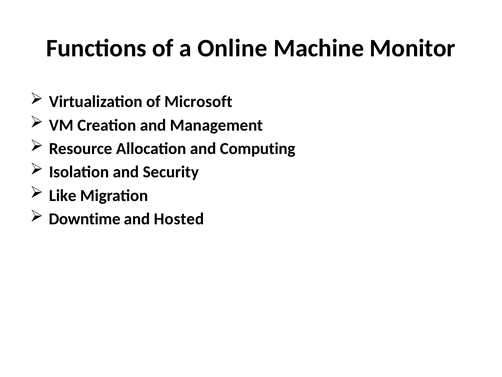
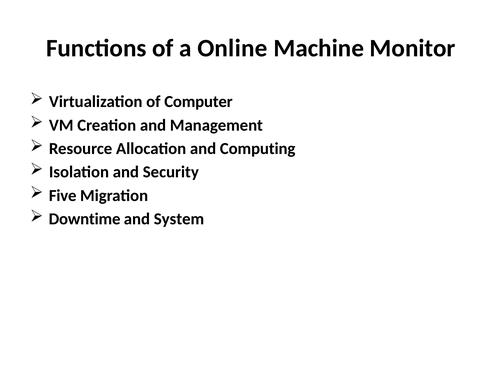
Microsoft: Microsoft -> Computer (198, 102)
Like: Like -> Five (63, 195)
Hosted: Hosted -> System (179, 219)
